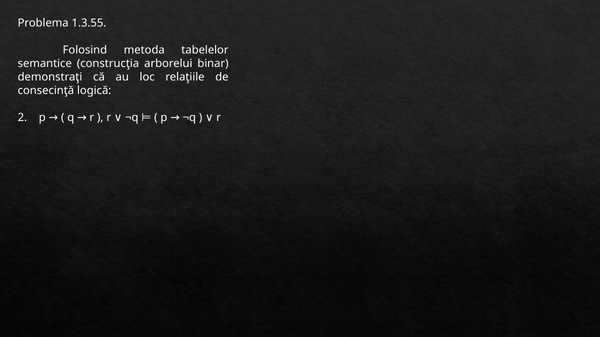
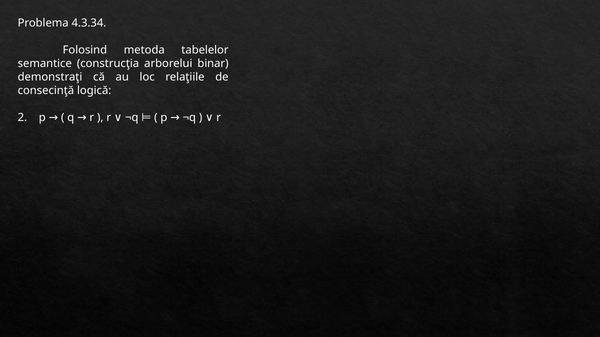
1.3.55: 1.3.55 -> 4.3.34 (89, 23)
